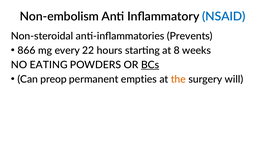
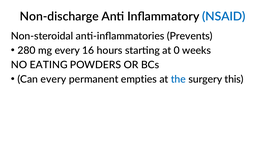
Non-embolism: Non-embolism -> Non-discharge (59, 16)
866: 866 -> 280 (27, 51)
22: 22 -> 16 (88, 51)
8: 8 -> 0 (177, 51)
BCs underline: present -> none (150, 65)
Can preop: preop -> every (53, 80)
the colour: orange -> blue (178, 80)
will: will -> this (234, 80)
